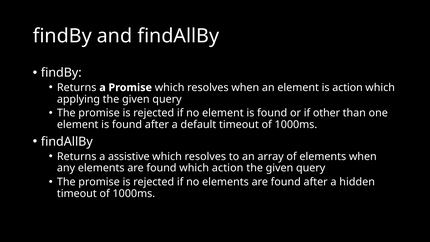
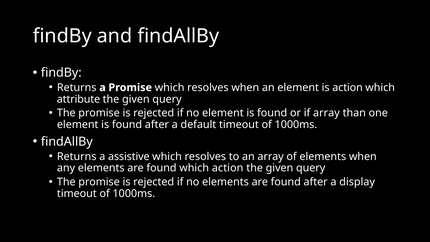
applying: applying -> attribute (78, 99)
if other: other -> array (326, 113)
hidden: hidden -> display (357, 182)
